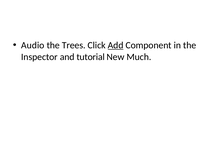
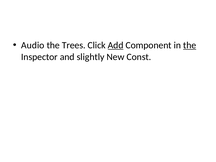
the underline: none -> present (190, 45)
tutorial: tutorial -> slightly (91, 57)
Much: Much -> Const (139, 57)
